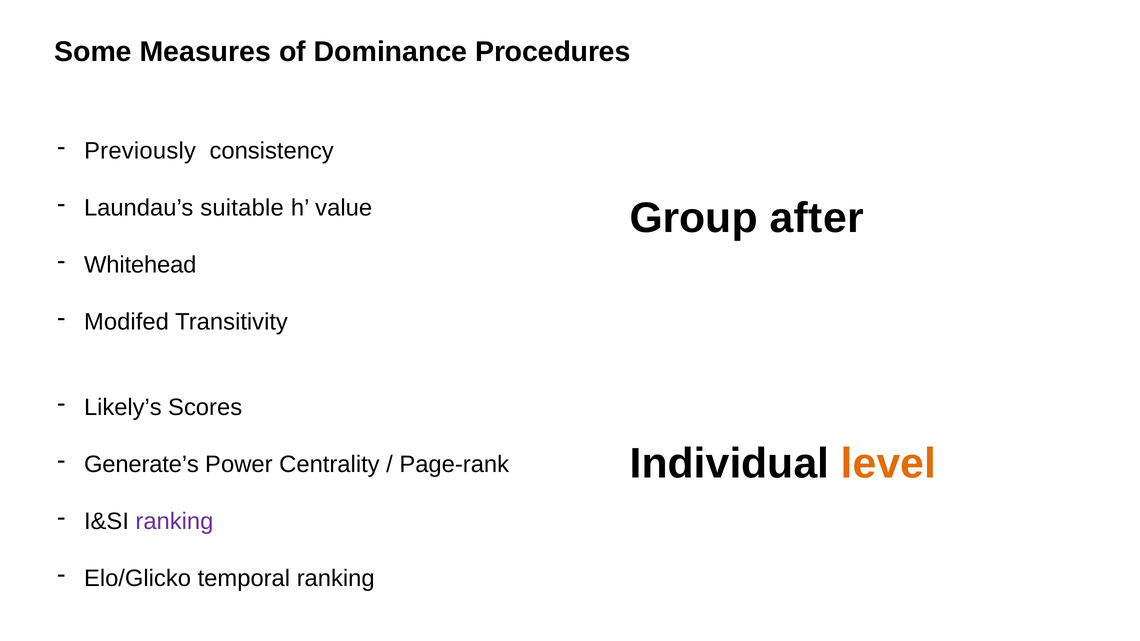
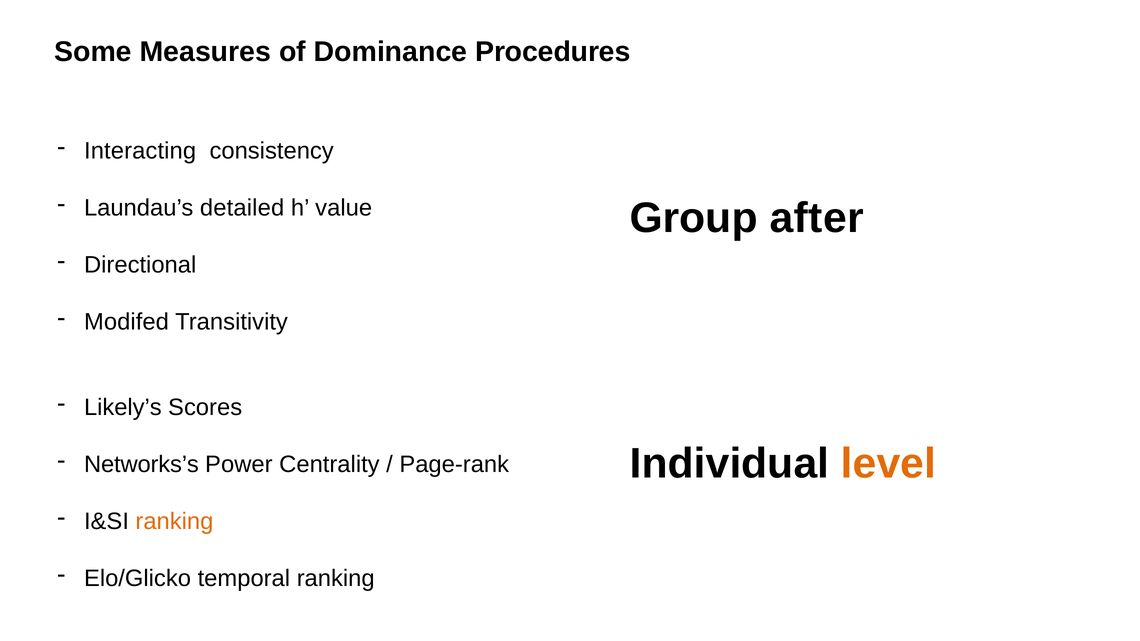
Previously: Previously -> Interacting (140, 151)
suitable: suitable -> detailed (242, 208)
Whitehead: Whitehead -> Directional (140, 265)
Generate’s: Generate’s -> Networks’s (141, 465)
ranking colour: purple -> orange (174, 522)
